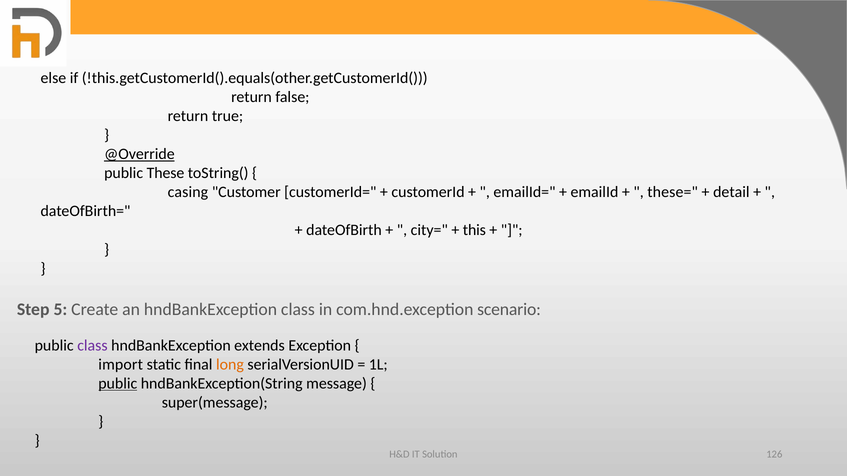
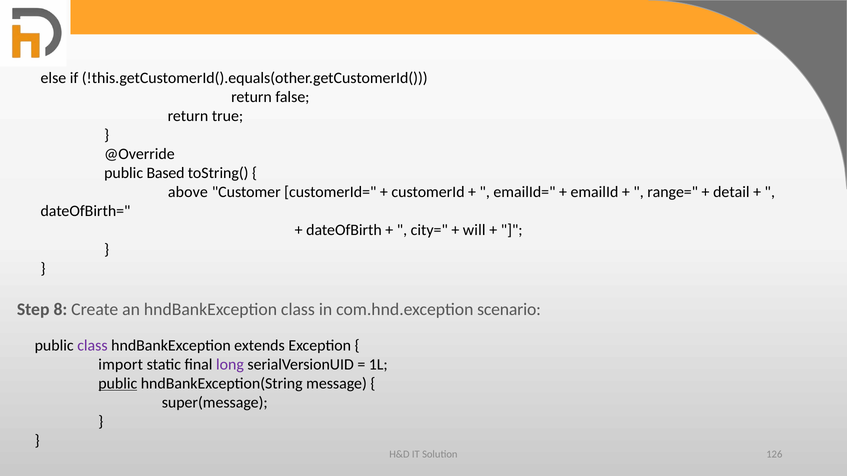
@Override underline: present -> none (139, 154)
These: These -> Based (166, 173)
casing: casing -> above (188, 192)
these=: these= -> range= (673, 192)
this: this -> will (474, 230)
5: 5 -> 8 (60, 310)
long colour: orange -> purple (230, 365)
